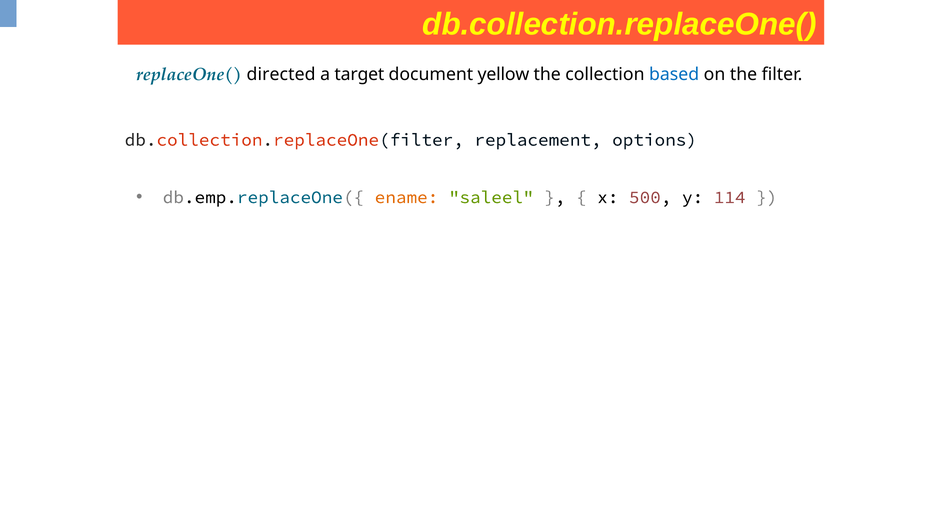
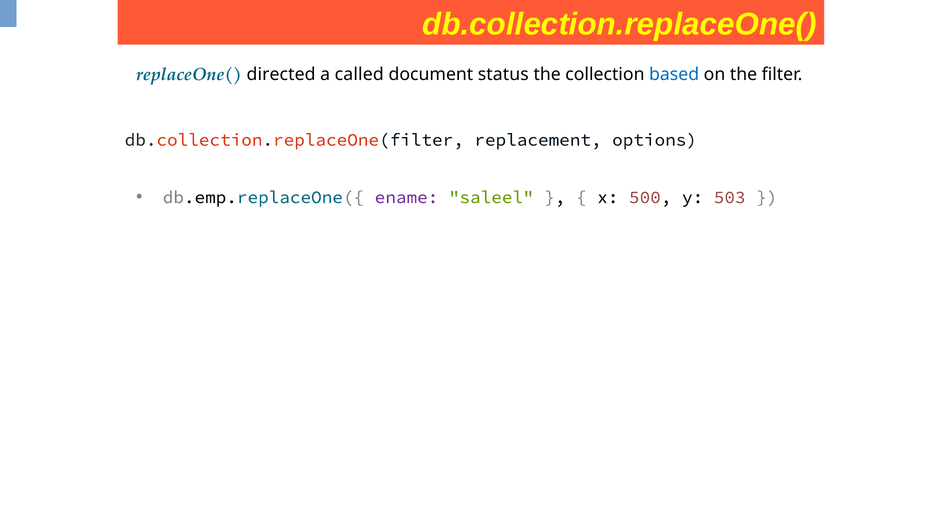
target: target -> called (359, 74)
yellow: yellow -> status (503, 74)
ename colour: orange -> purple (406, 197)
114: 114 -> 503 (730, 197)
